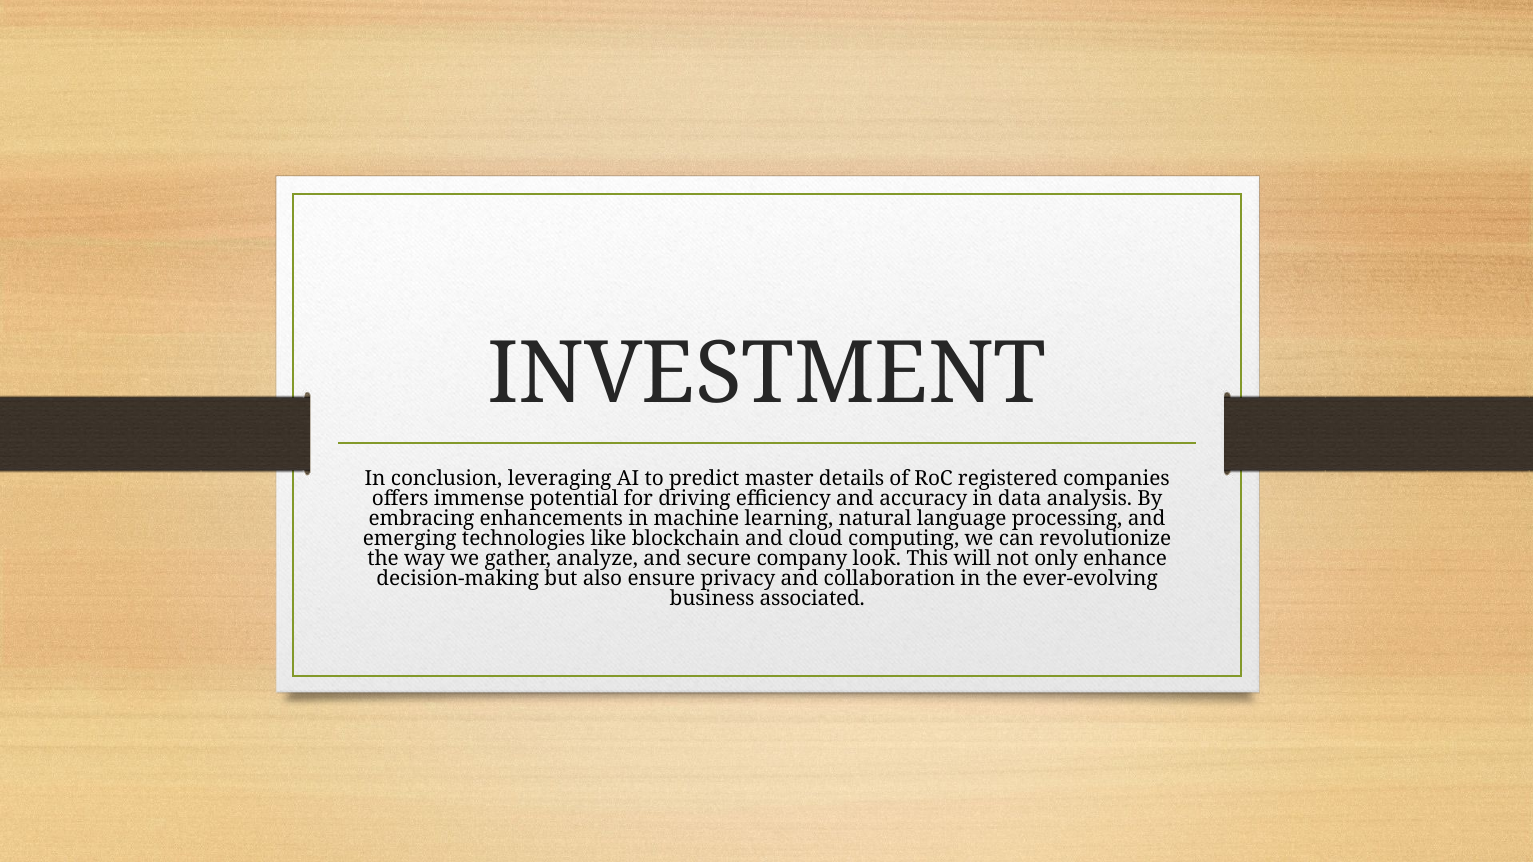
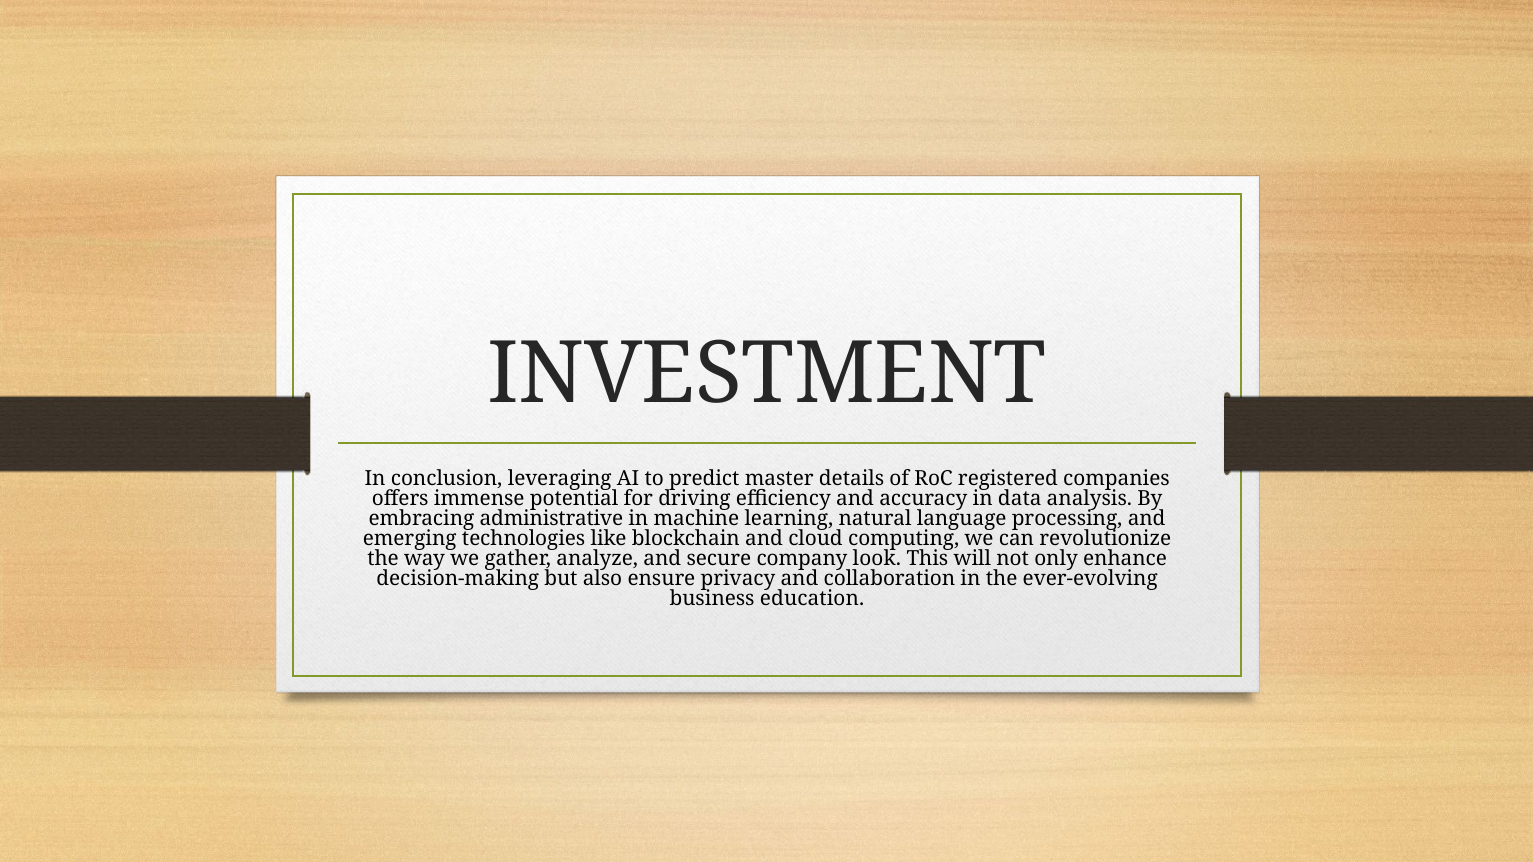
enhancements: enhancements -> administrative (551, 519)
associated: associated -> education (812, 599)
